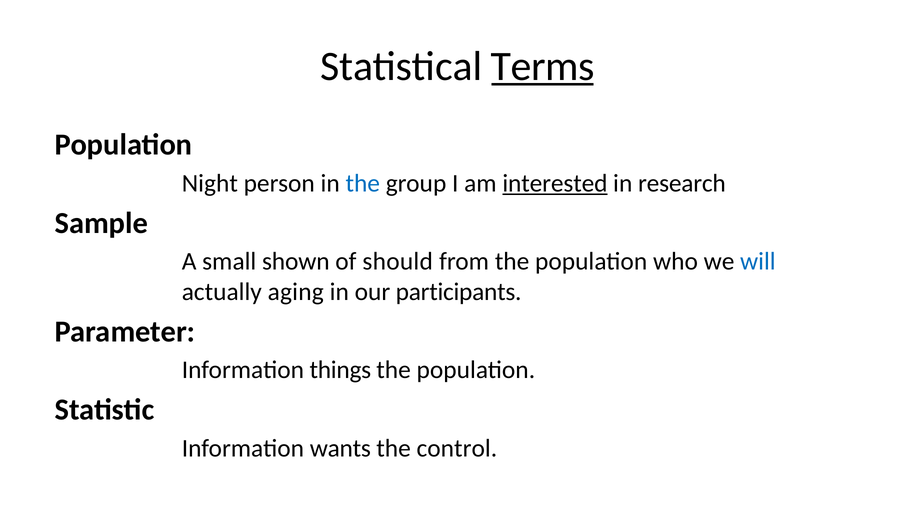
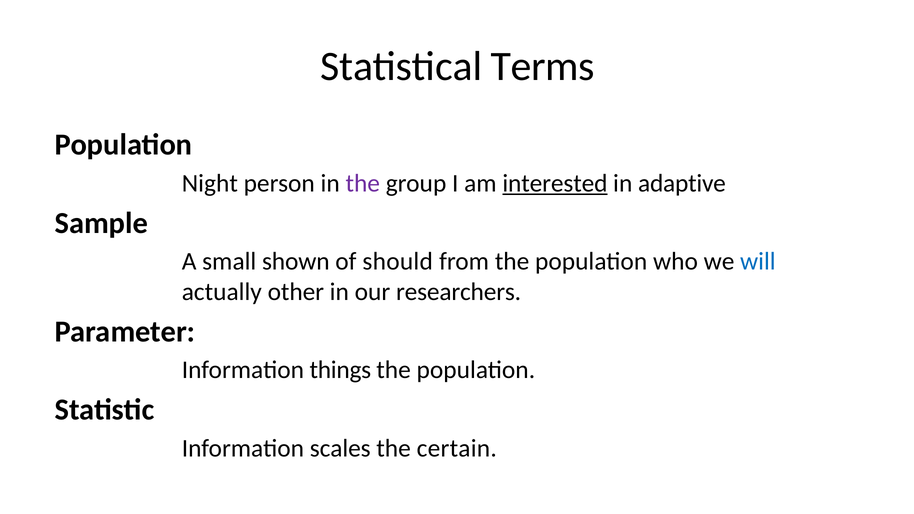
Terms underline: present -> none (543, 66)
the colour: blue -> purple (363, 183)
research: research -> adaptive (682, 183)
aging: aging -> other (296, 292)
participants: participants -> researchers (459, 292)
wants: wants -> scales (340, 448)
control: control -> certain (457, 448)
